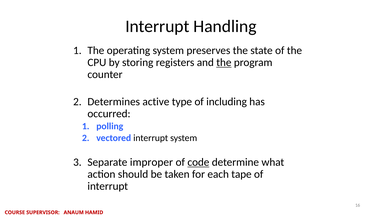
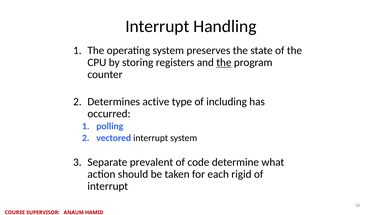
improper: improper -> prevalent (152, 162)
code underline: present -> none (198, 162)
tape: tape -> rigid (241, 174)
